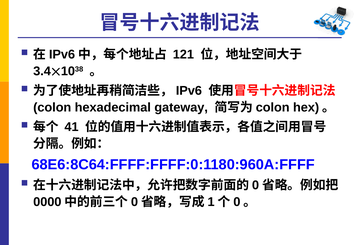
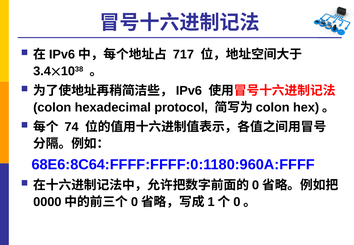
121: 121 -> 717 (183, 54)
gateway: gateway -> protocol (181, 107)
41: 41 -> 74 (72, 127)
